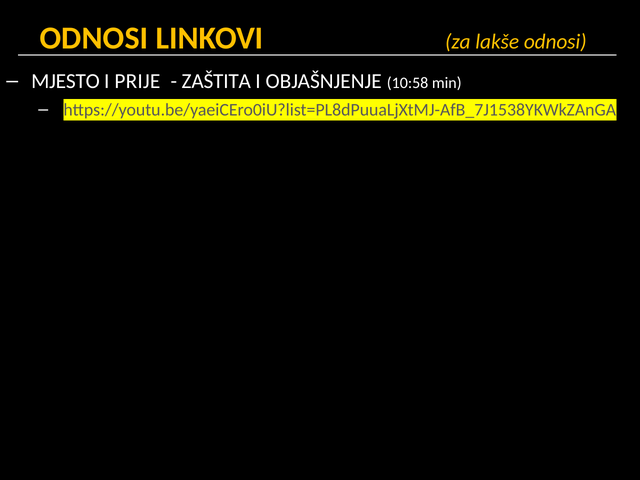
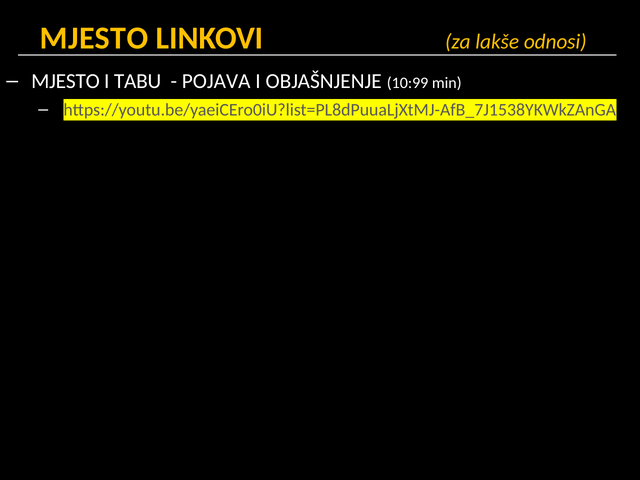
ODNOSI: ODNOSI -> MJESTO (94, 38)
PRIJE: PRIJE -> TABU (138, 81)
ZAŠTITA: ZAŠTITA -> POJAVA (216, 81)
10:58: 10:58 -> 10:99 (408, 83)
